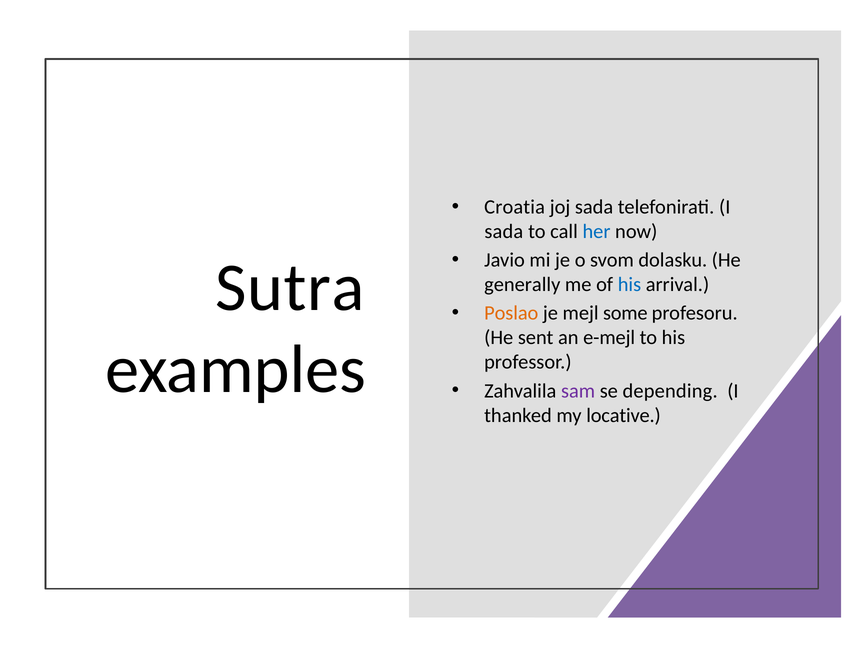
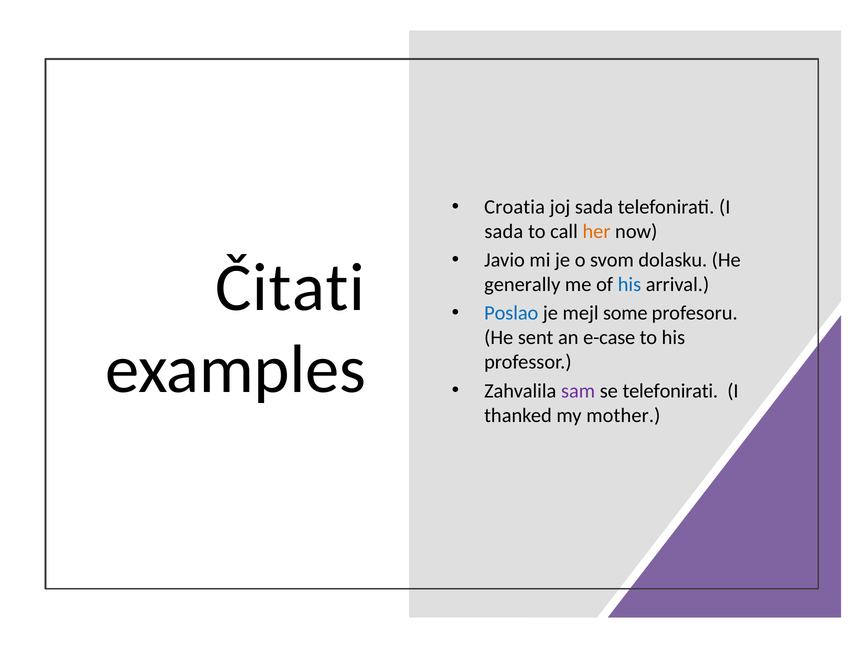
her colour: blue -> orange (597, 231)
Sutra: Sutra -> Čitati (290, 288)
Poslao colour: orange -> blue (511, 313)
e-mejl: e-mejl -> e-case (609, 338)
se depending: depending -> telefonirati (670, 391)
locative: locative -> mother (623, 415)
